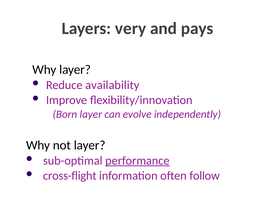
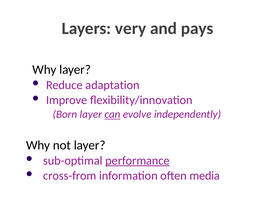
availability: availability -> adaptation (112, 85)
can underline: none -> present (112, 114)
cross-flight: cross-flight -> cross-from (70, 176)
follow: follow -> media (205, 176)
